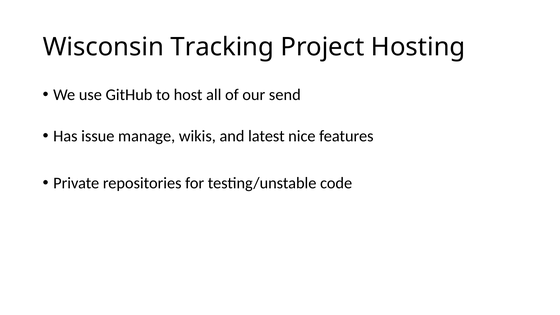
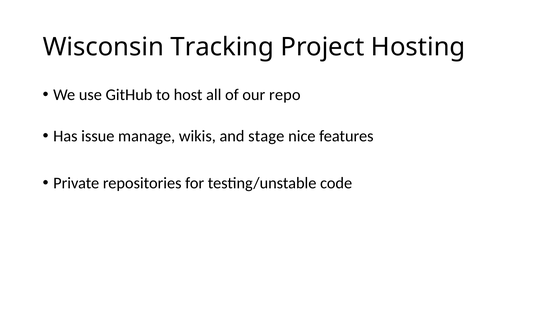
send: send -> repo (285, 95)
latest: latest -> stage (266, 136)
